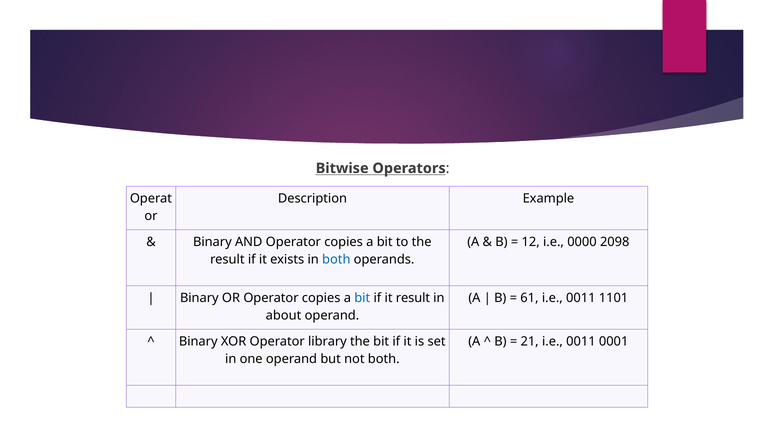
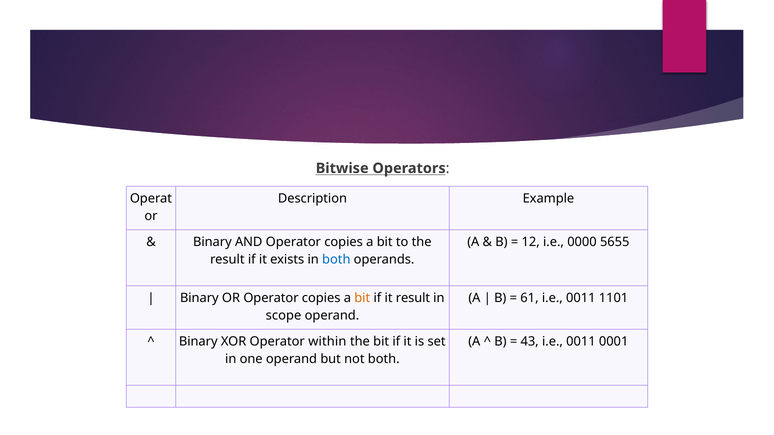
2098: 2098 -> 5655 (615, 242)
bit colour: blue -> orange (362, 298)
about: about -> scope (283, 316)
library: library -> within (327, 342)
21: 21 -> 43 (530, 342)
